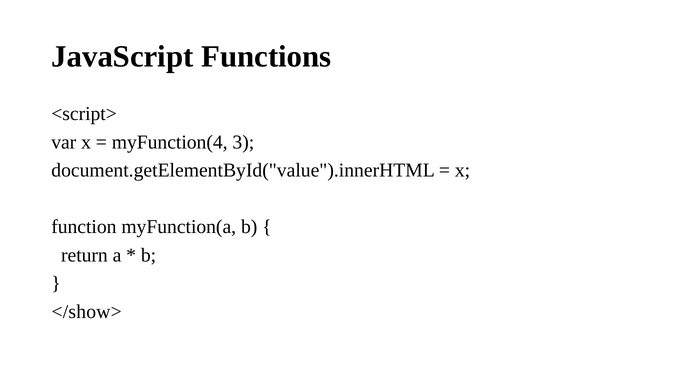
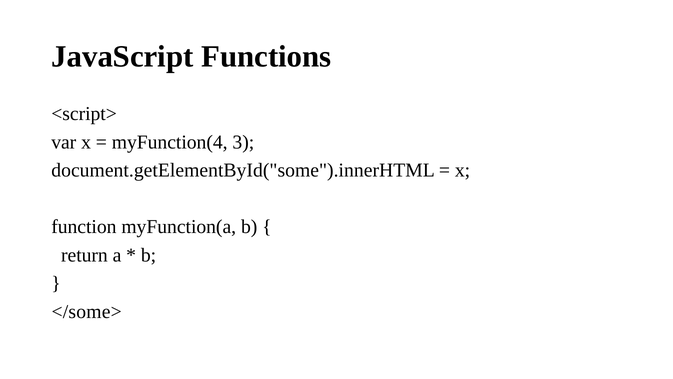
document.getElementById("value").innerHTML: document.getElementById("value").innerHTML -> document.getElementById("some").innerHTML (243, 170)
</show>: </show> -> </some> (87, 311)
